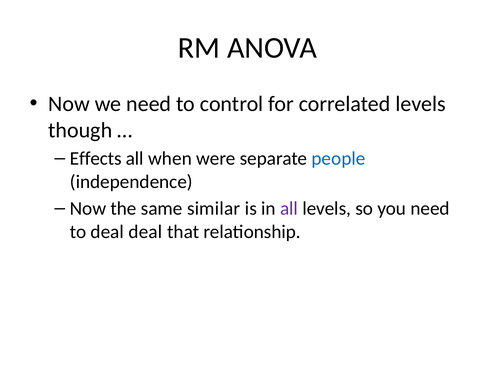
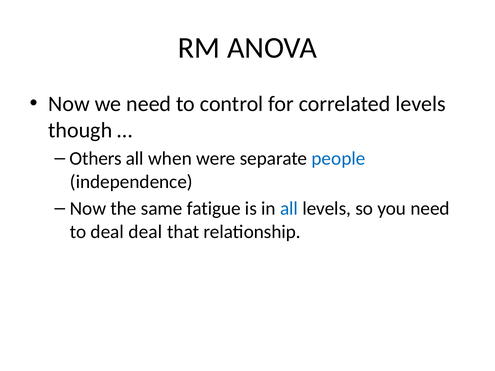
Effects: Effects -> Others (96, 159)
similar: similar -> fatigue (214, 209)
all colour: purple -> blue (289, 209)
